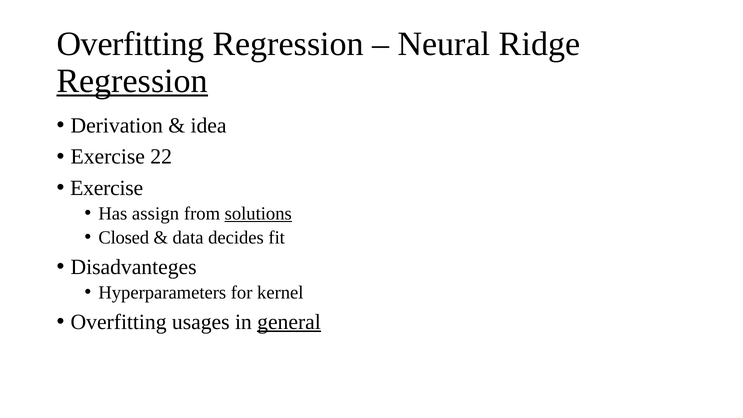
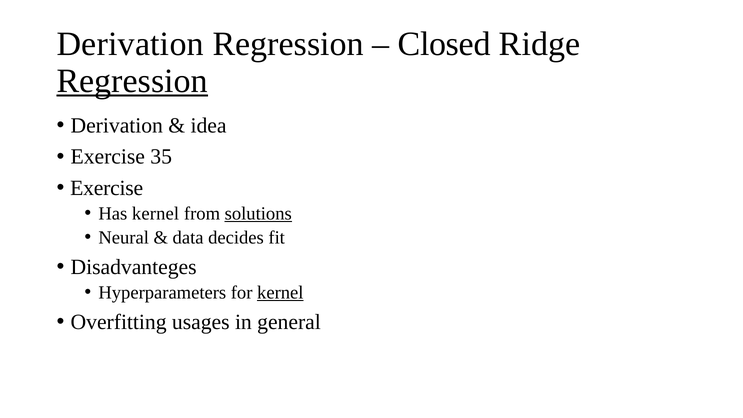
Overfitting: Overfitting -> Derivation (130, 44)
Neural: Neural -> Closed (444, 44)
22: 22 -> 35 (161, 157)
Has assign: assign -> kernel (156, 214)
Closed: Closed -> Neural (124, 237)
kernel underline: none -> present (280, 293)
general underline: present -> none (289, 322)
